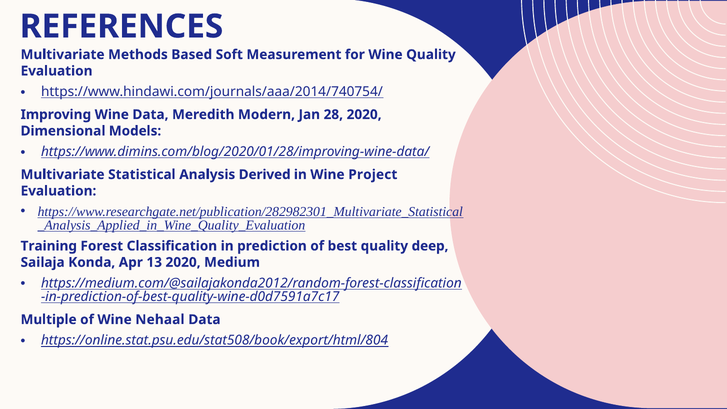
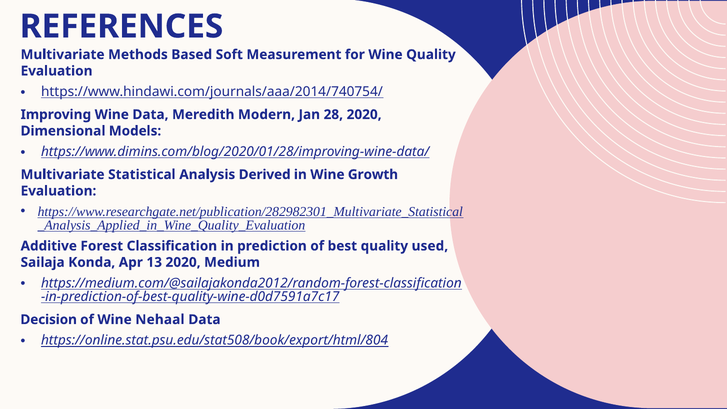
Project: Project -> Growth (373, 175)
Training: Training -> Additive (49, 246)
deep: deep -> used (430, 246)
Multiple: Multiple -> Decision (49, 320)
